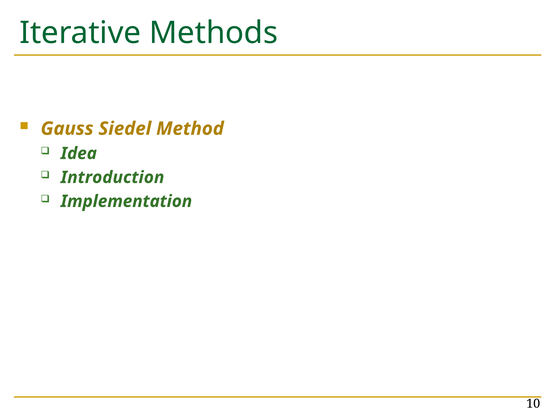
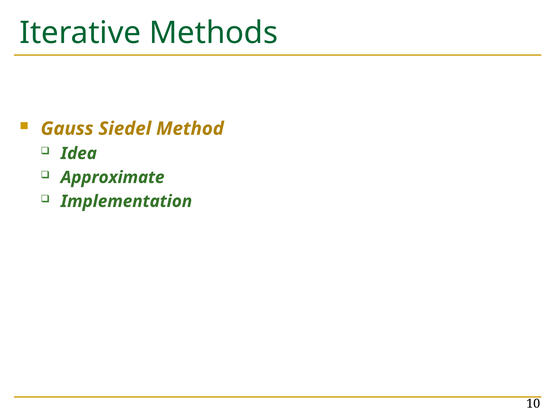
Introduction: Introduction -> Approximate (113, 177)
